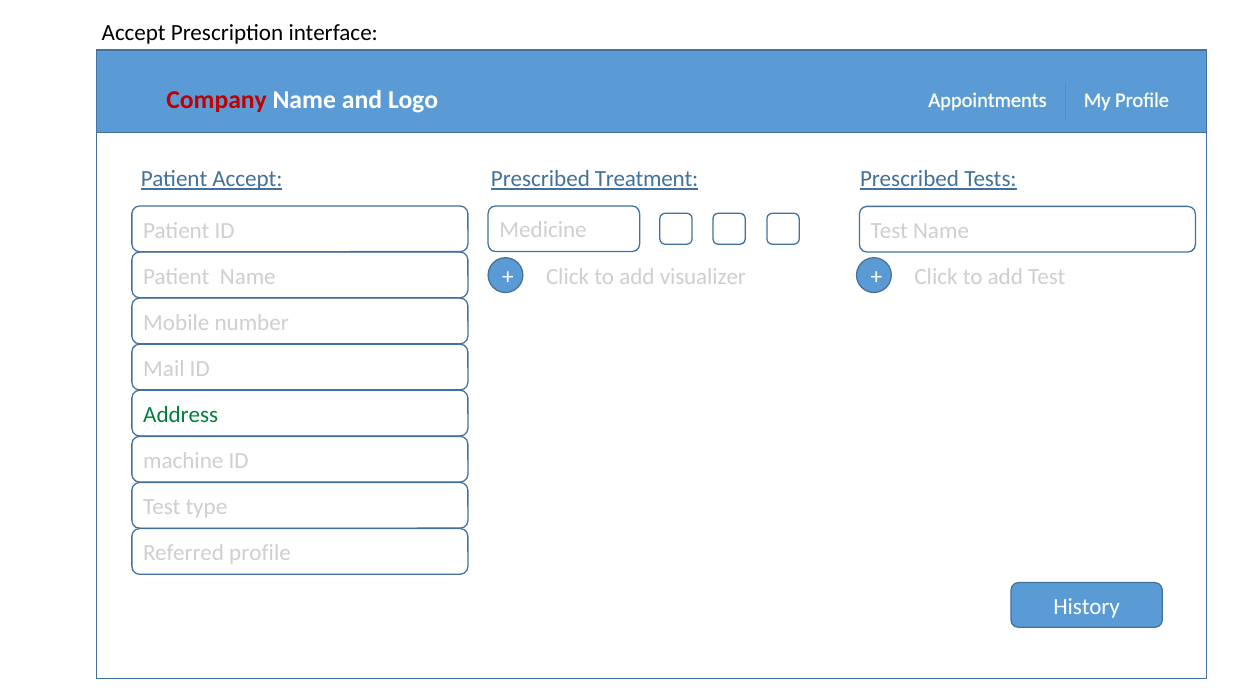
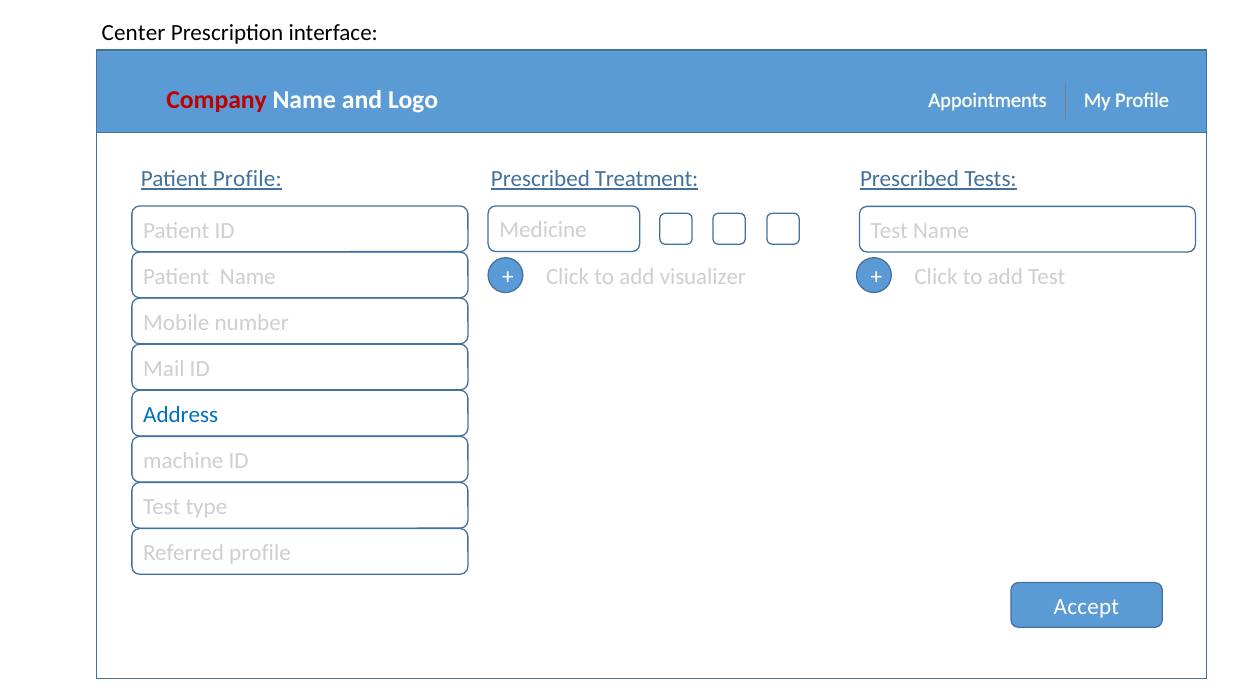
Accept: Accept -> Center (134, 33)
Patient Accept: Accept -> Profile (247, 179)
Address colour: green -> blue (181, 414)
History: History -> Accept (1086, 606)
